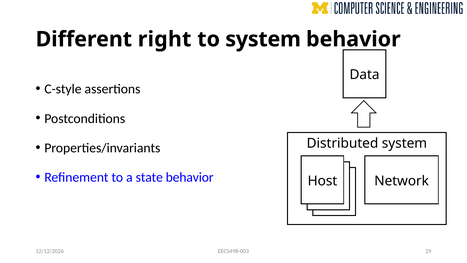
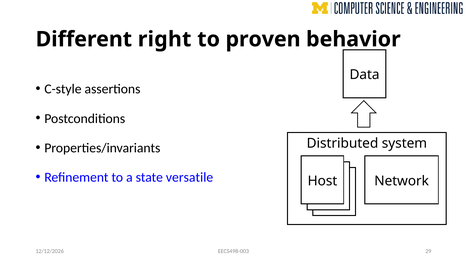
to system: system -> proven (263, 39)
state behavior: behavior -> versatile (190, 177)
